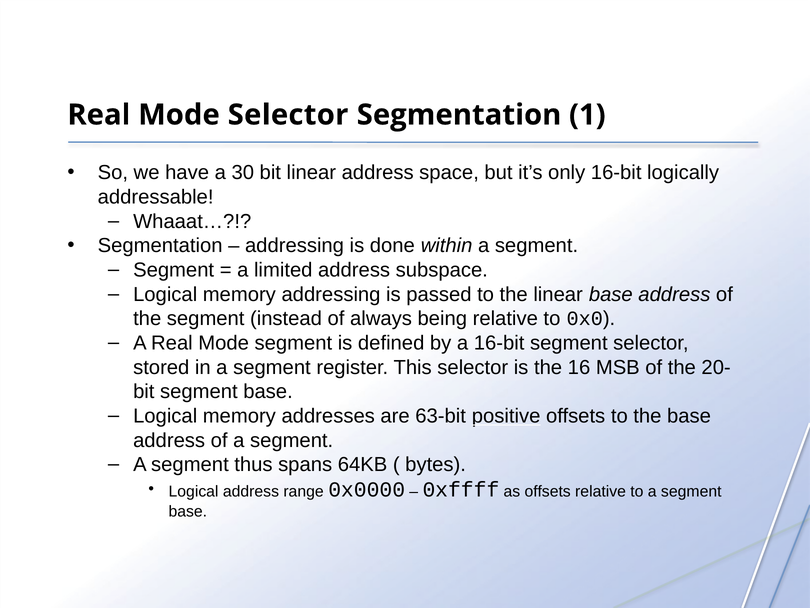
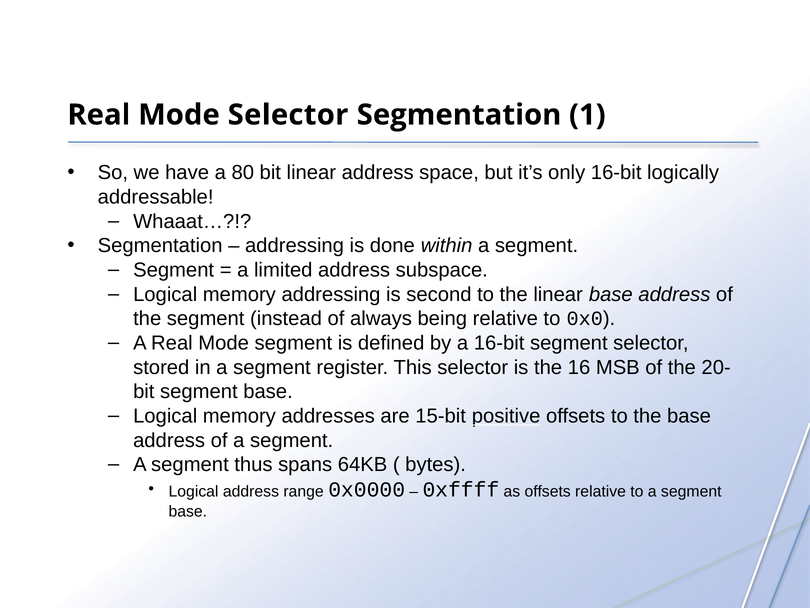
30: 30 -> 80 (243, 173)
passed: passed -> second (439, 294)
63-bit: 63-bit -> 15-bit (441, 416)
